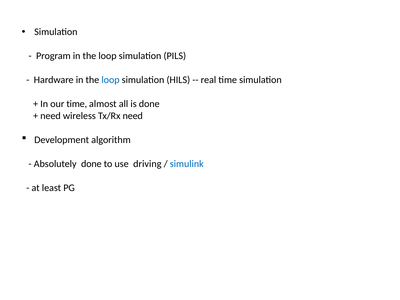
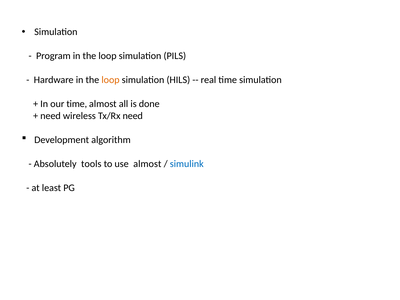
loop colour: blue -> orange (110, 80)
Absolutely done: done -> tools (91, 164)
use driving: driving -> almost (147, 164)
